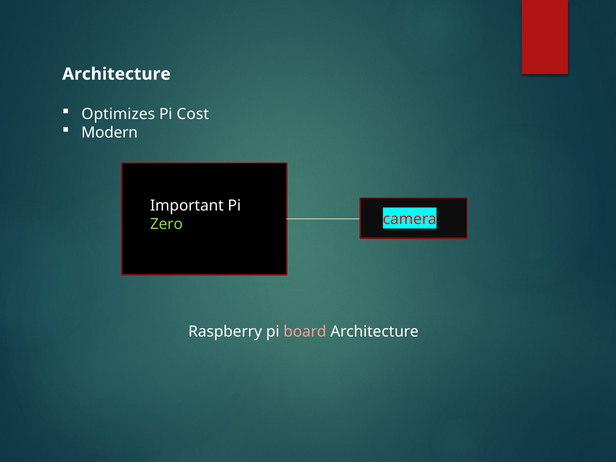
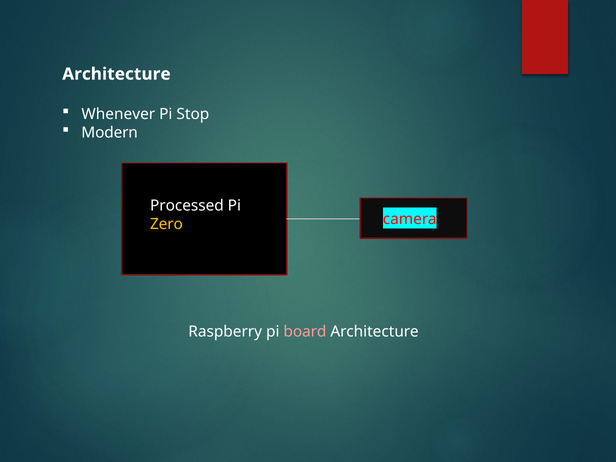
Optimizes: Optimizes -> Whenever (118, 114)
Cost: Cost -> Stop (193, 114)
Important: Important -> Processed (187, 206)
Zero colour: light green -> yellow (166, 224)
